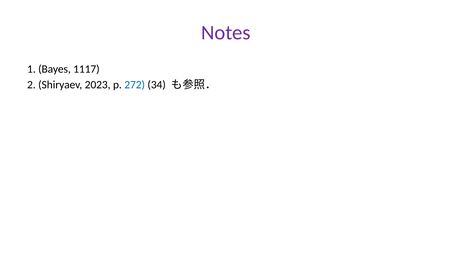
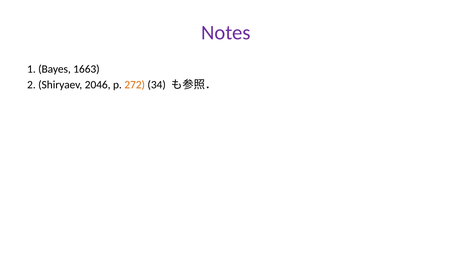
1117: 1117 -> 1663 (86, 69)
2023: 2023 -> 2046 (98, 85)
272 colour: blue -> orange (135, 85)
